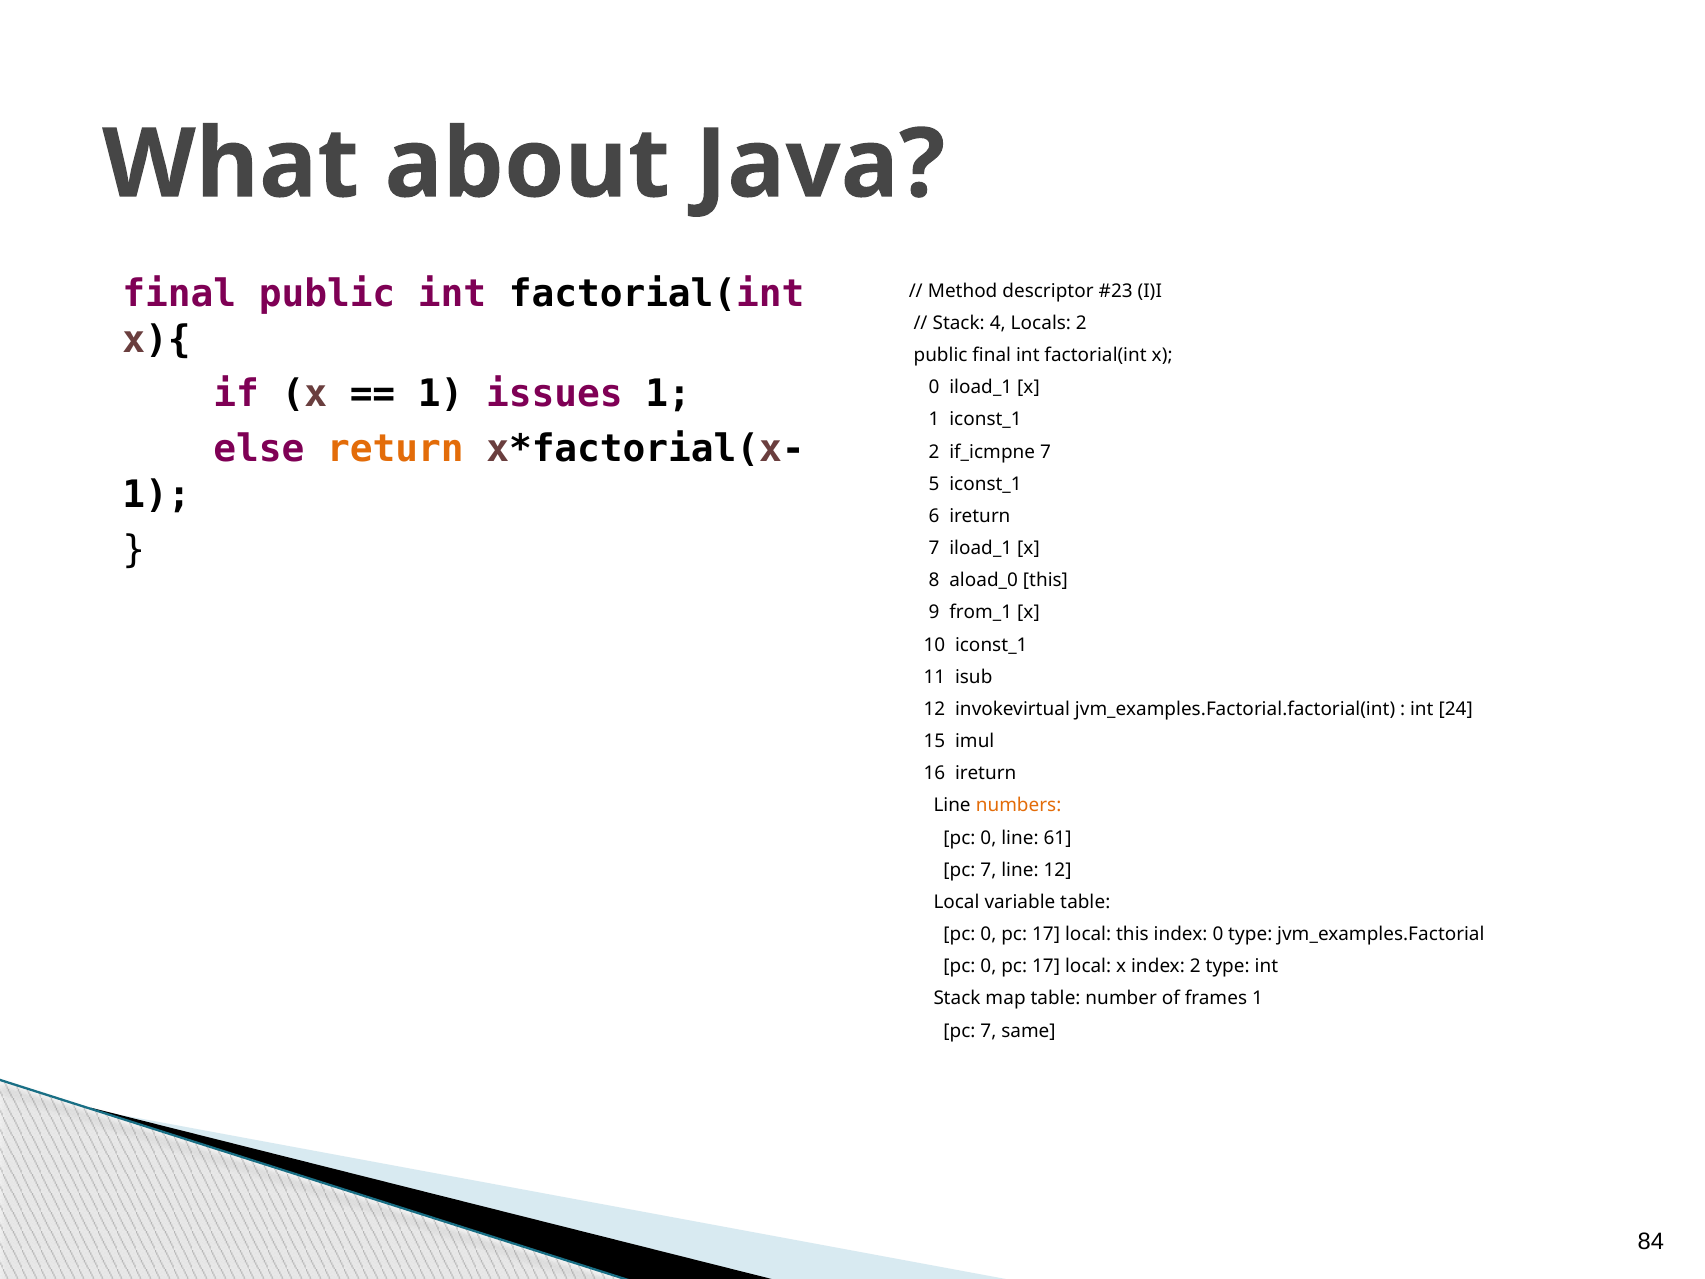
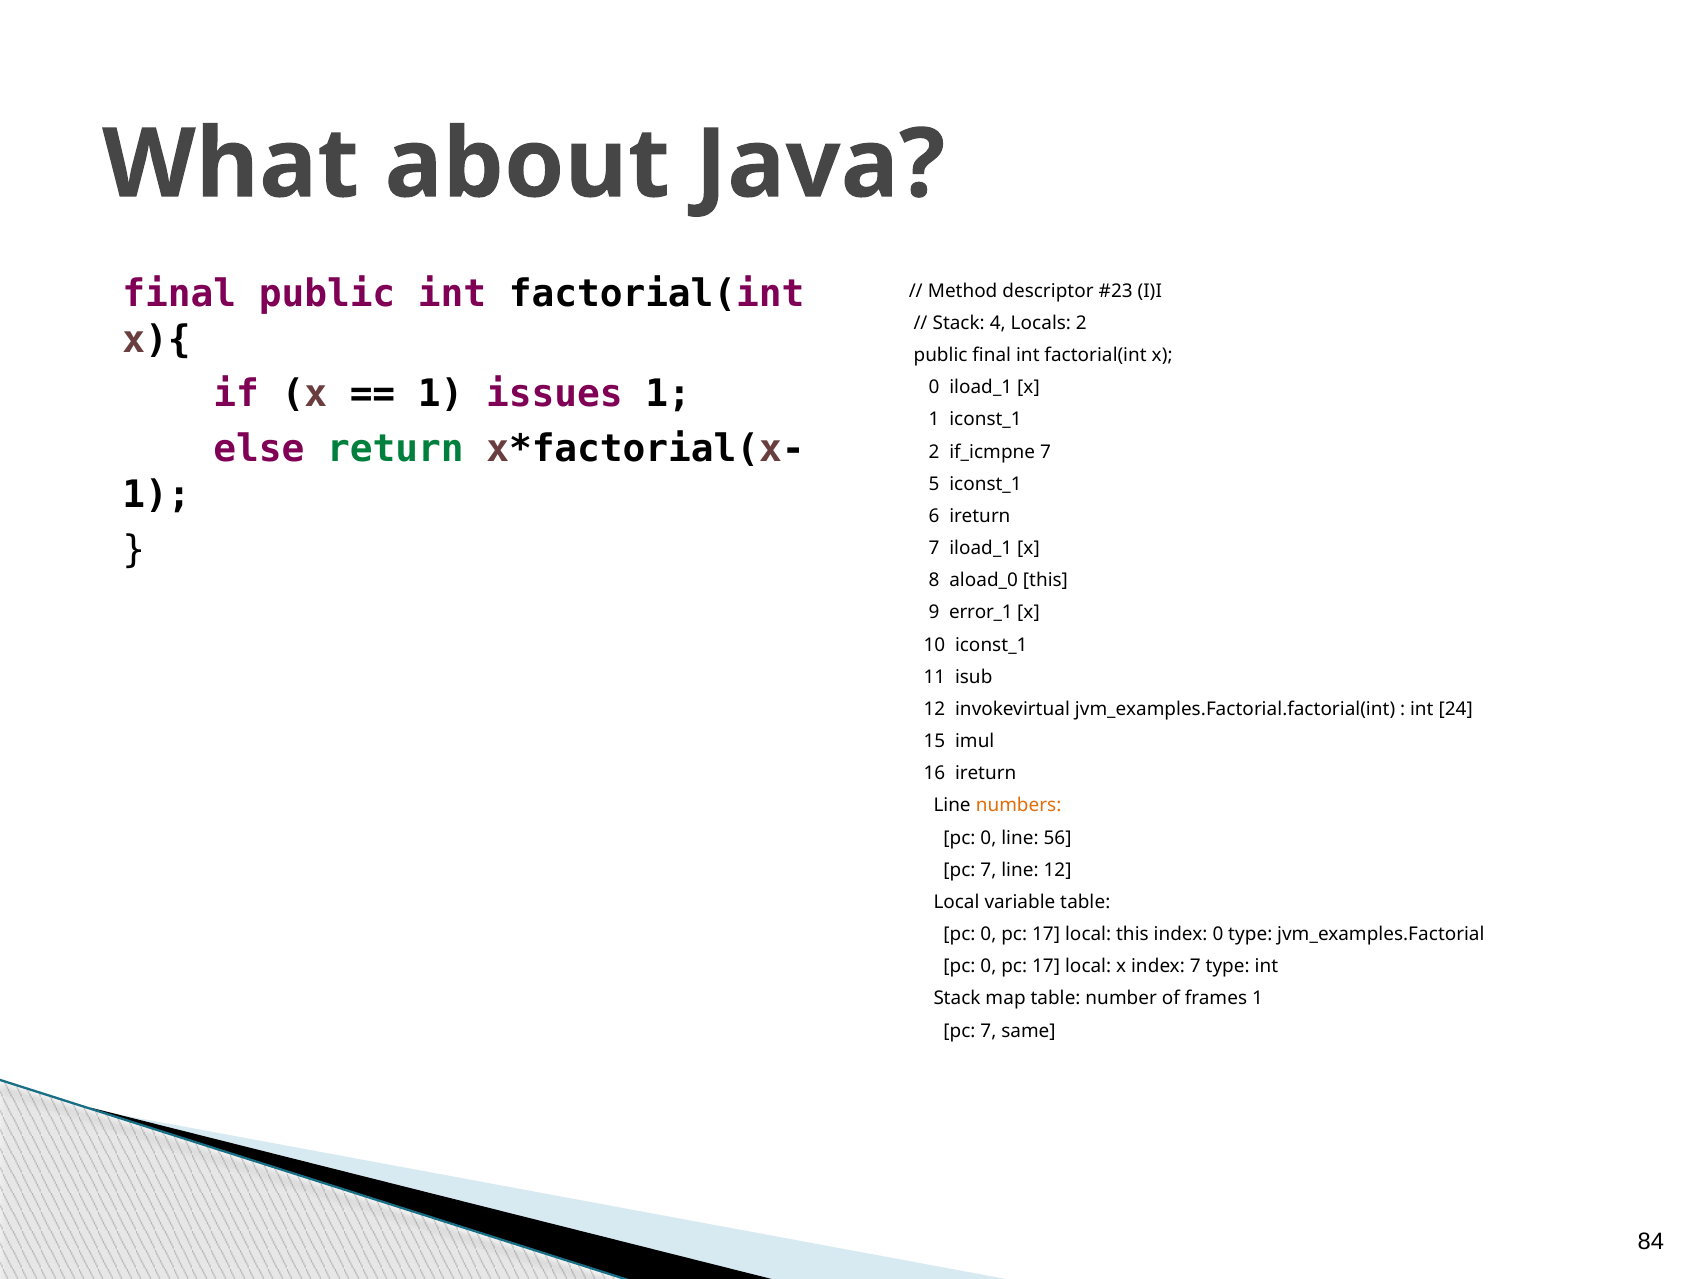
return colour: orange -> green (395, 449)
from_1: from_1 -> error_1 (981, 613)
61: 61 -> 56 (1058, 838)
index 2: 2 -> 7 (1195, 966)
